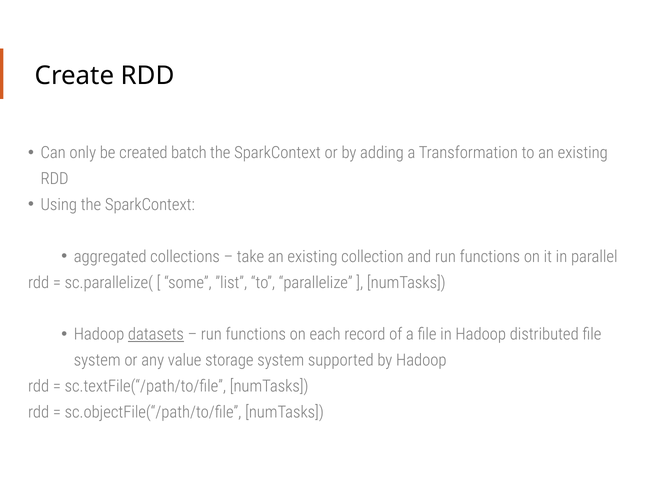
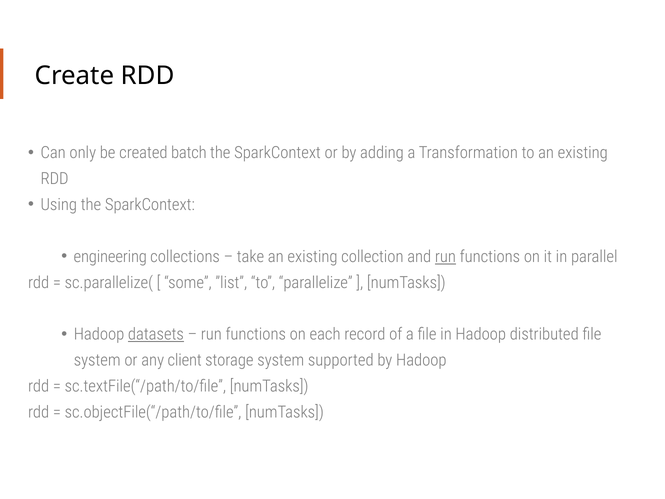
aggregated: aggregated -> engineering (110, 257)
run underline: none -> present (445, 257)
value: value -> client (185, 360)
